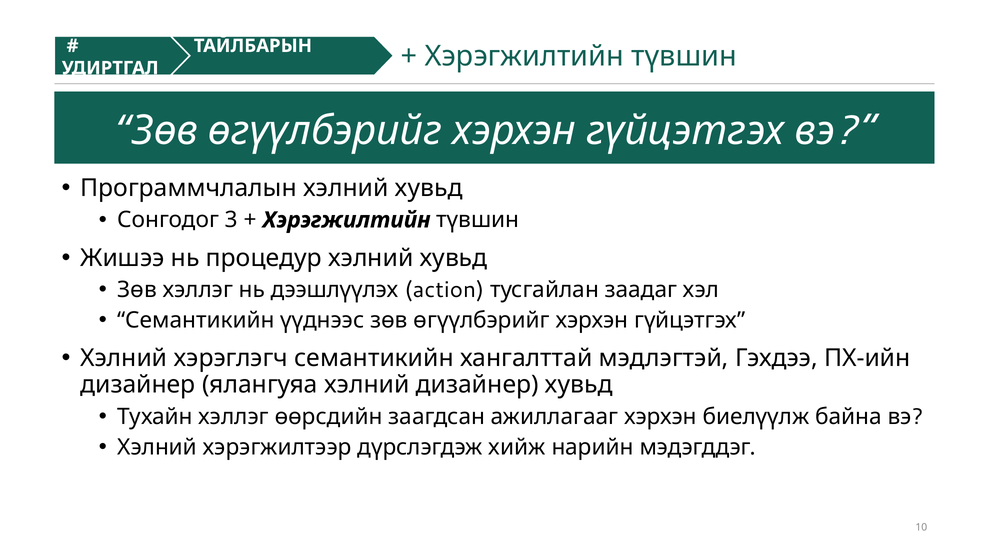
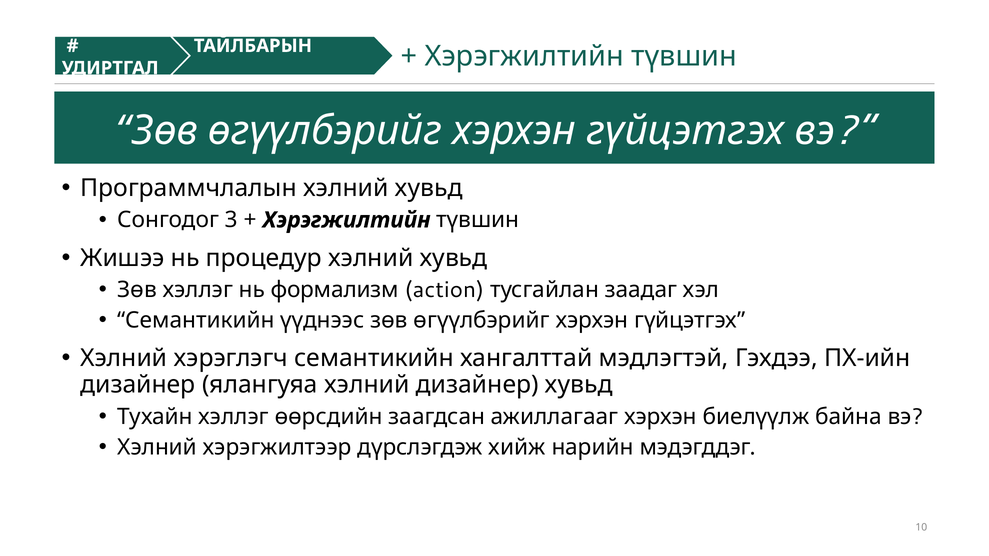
дээшлүүлэх: дээшлүүлэх -> формализм (335, 290)
